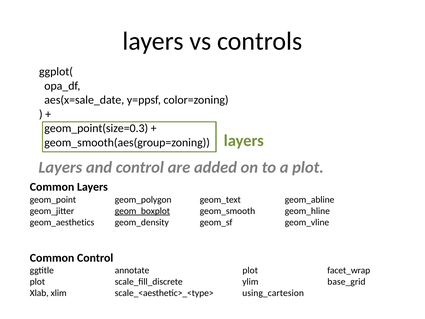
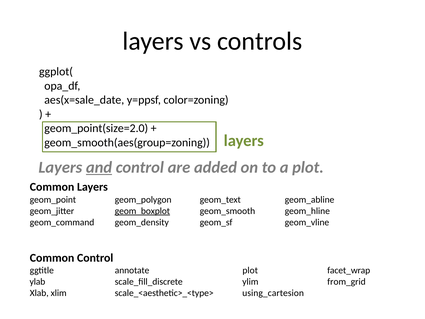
geom_point(size=0.3: geom_point(size=0.3 -> geom_point(size=2.0 (96, 128)
and underline: none -> present (99, 167)
geom_aesthetics: geom_aesthetics -> geom_command (62, 222)
plot: plot -> ylab (37, 282)
base_grid: base_grid -> from_grid (346, 282)
